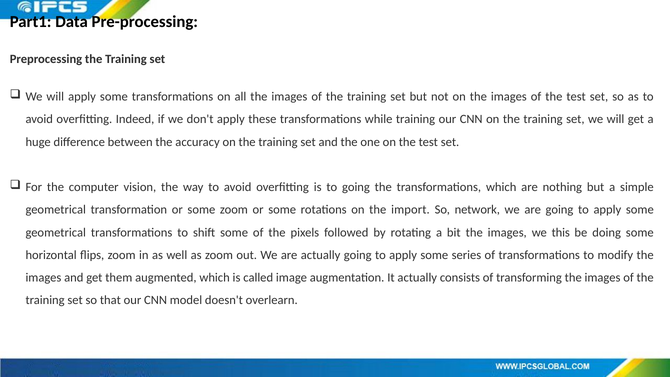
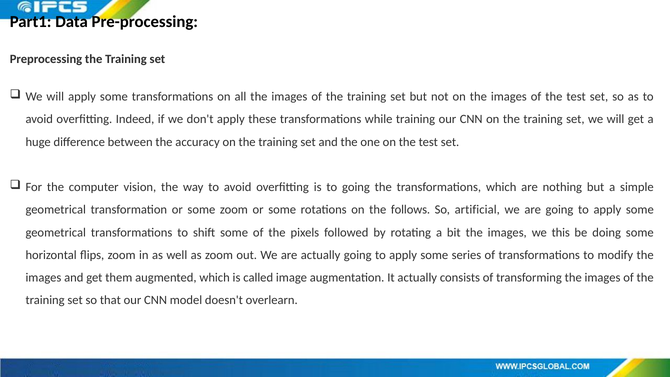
import: import -> follows (411, 210)
network: network -> artificial (477, 210)
